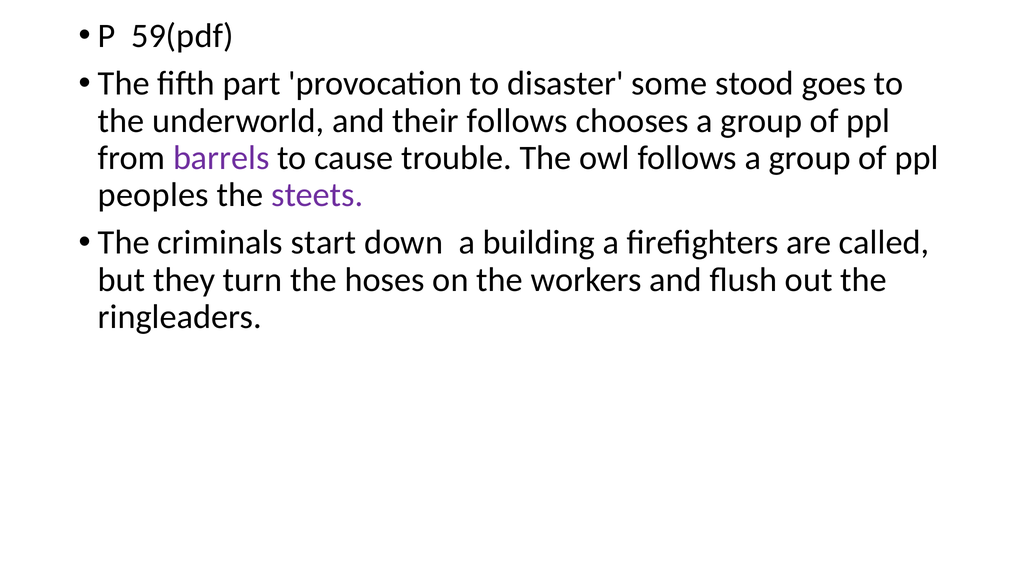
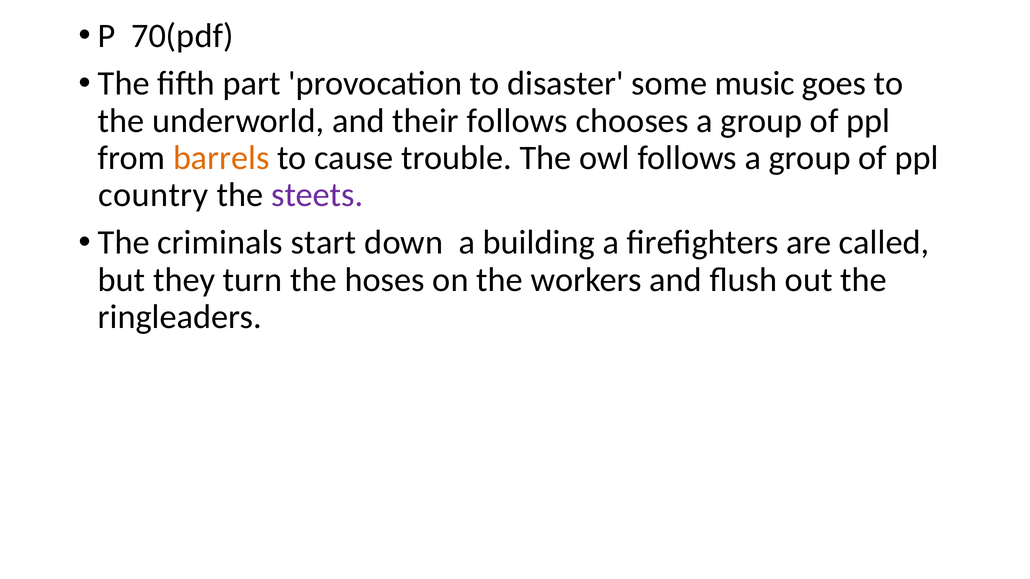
59(pdf: 59(pdf -> 70(pdf (182, 36)
stood: stood -> music (755, 84)
barrels colour: purple -> orange (221, 158)
peoples: peoples -> country (153, 195)
